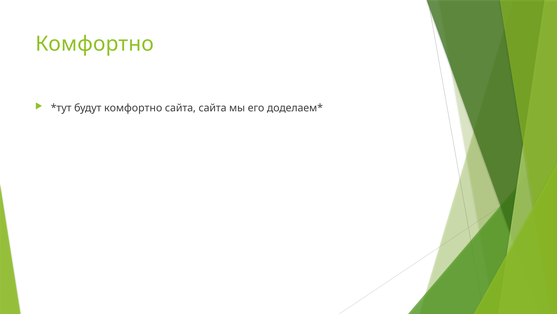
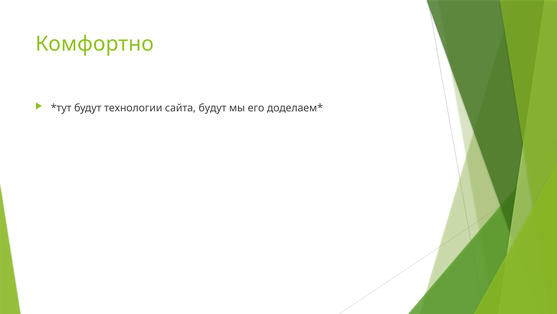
будут комфортно: комфортно -> технологии (133, 108)
сайта сайта: сайта -> будут (213, 108)
